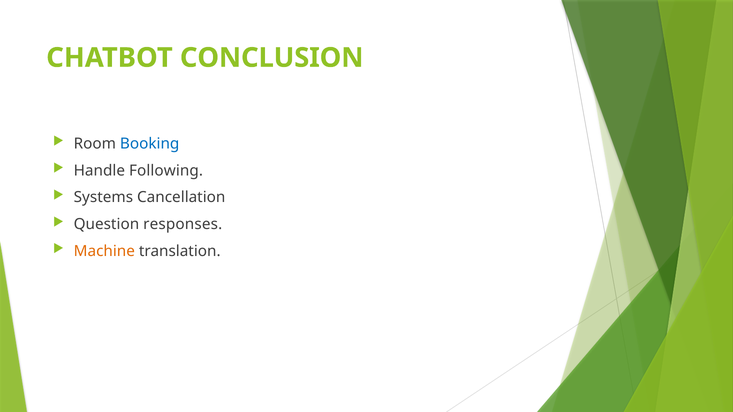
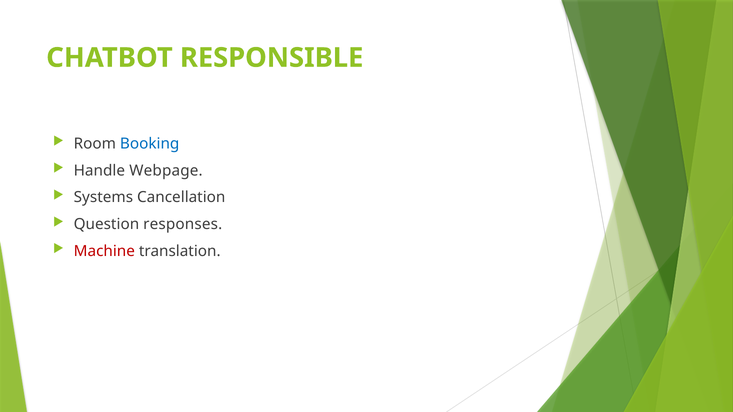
CONCLUSION: CONCLUSION -> RESPONSIBLE (272, 58)
Following: Following -> Webpage (166, 171)
Machine colour: orange -> red (104, 251)
